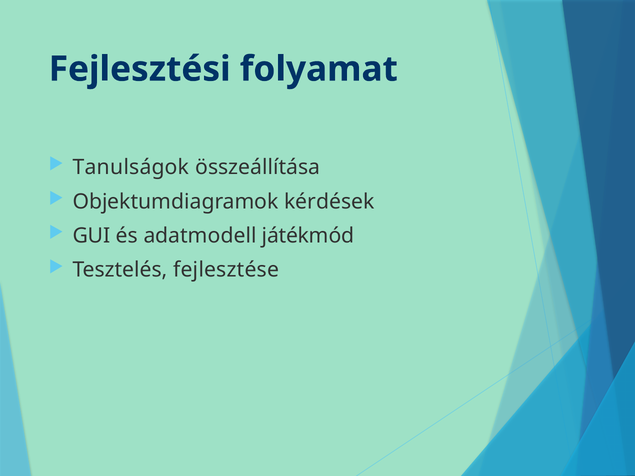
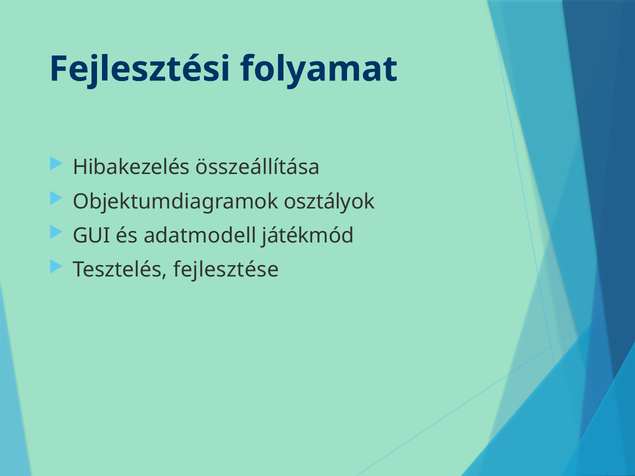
Tanulságok: Tanulságok -> Hibakezelés (131, 167)
kérdések: kérdések -> osztályok (329, 202)
